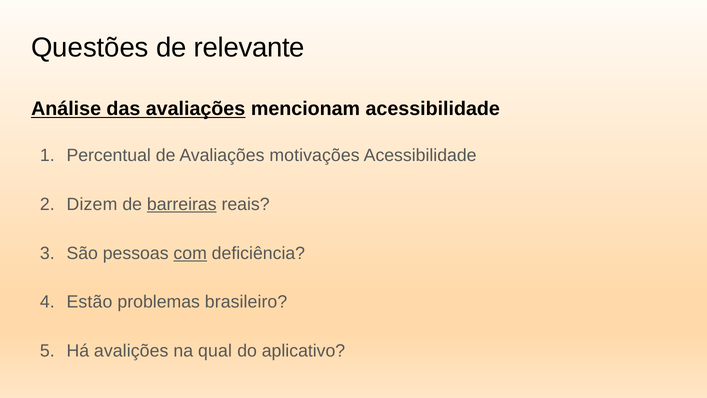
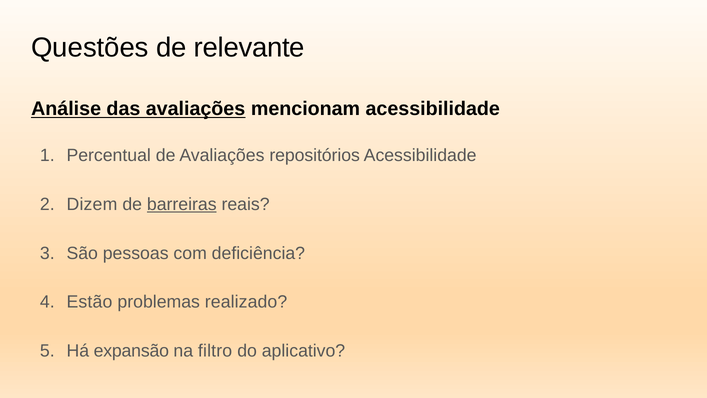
motivações: motivações -> repositórios (315, 155)
com underline: present -> none (190, 253)
brasileiro: brasileiro -> realizado (246, 302)
avalições: avalições -> expansão (131, 351)
qual: qual -> filtro (215, 351)
